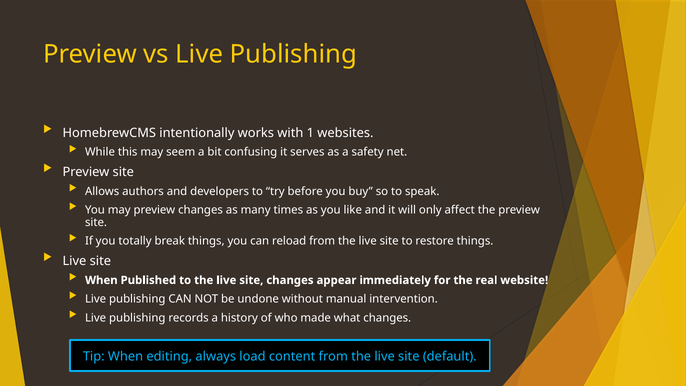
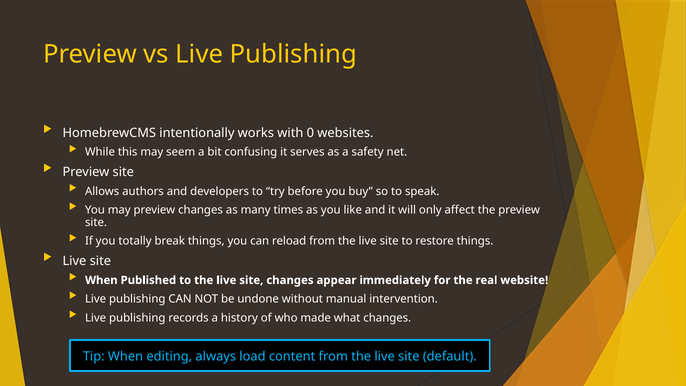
1: 1 -> 0 (310, 133)
